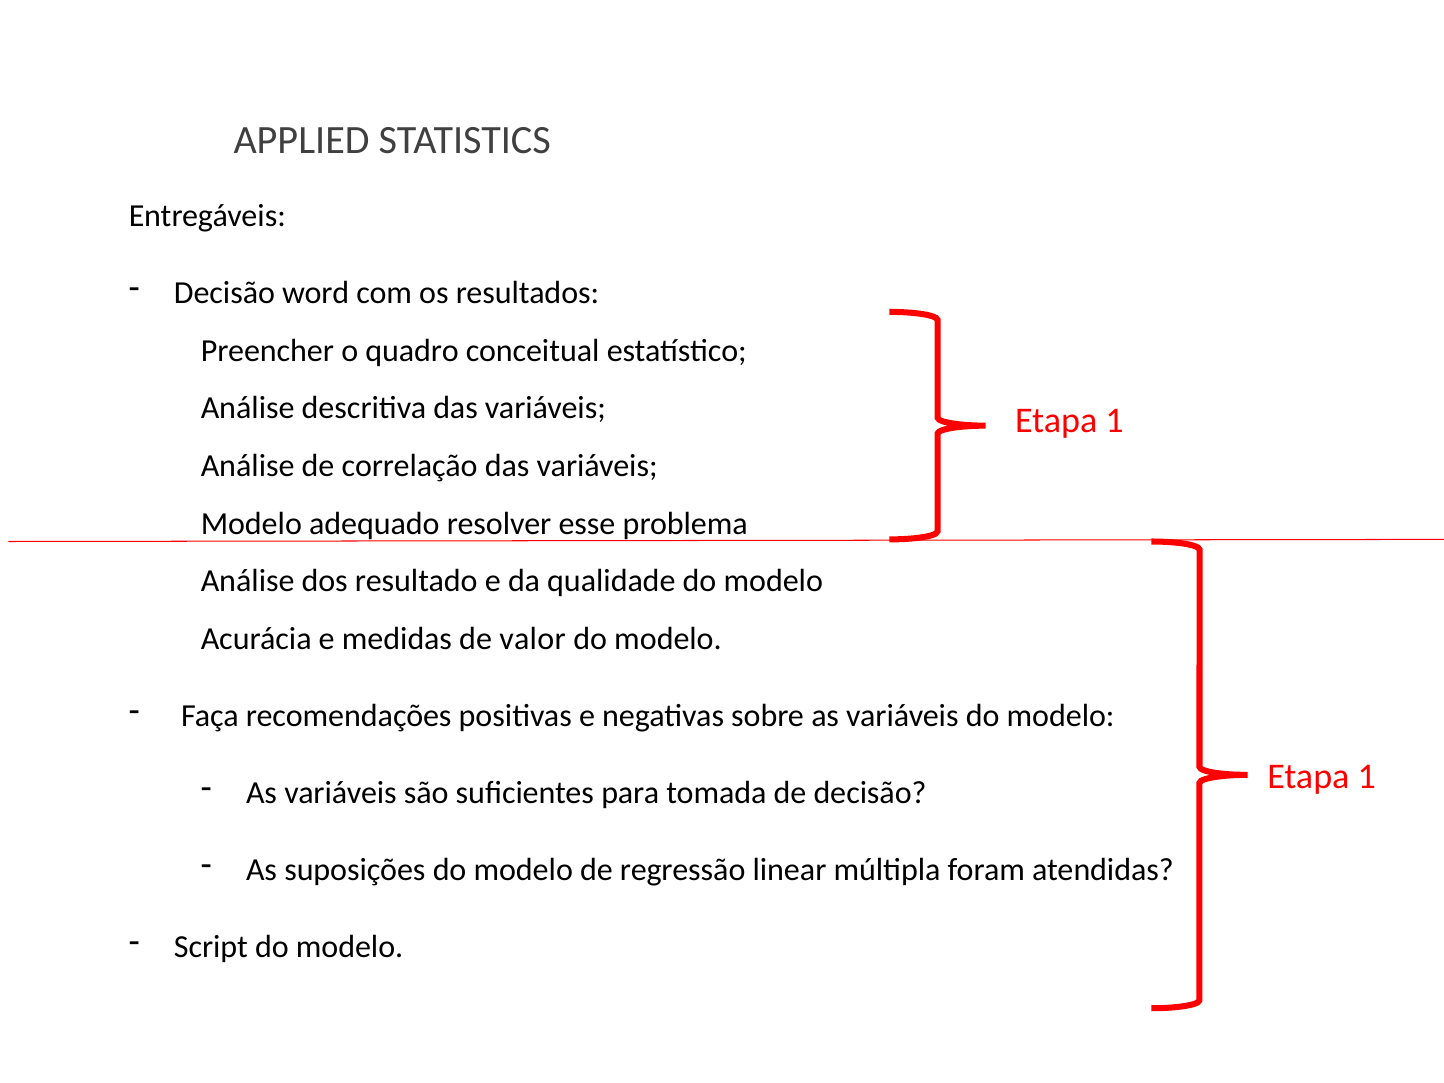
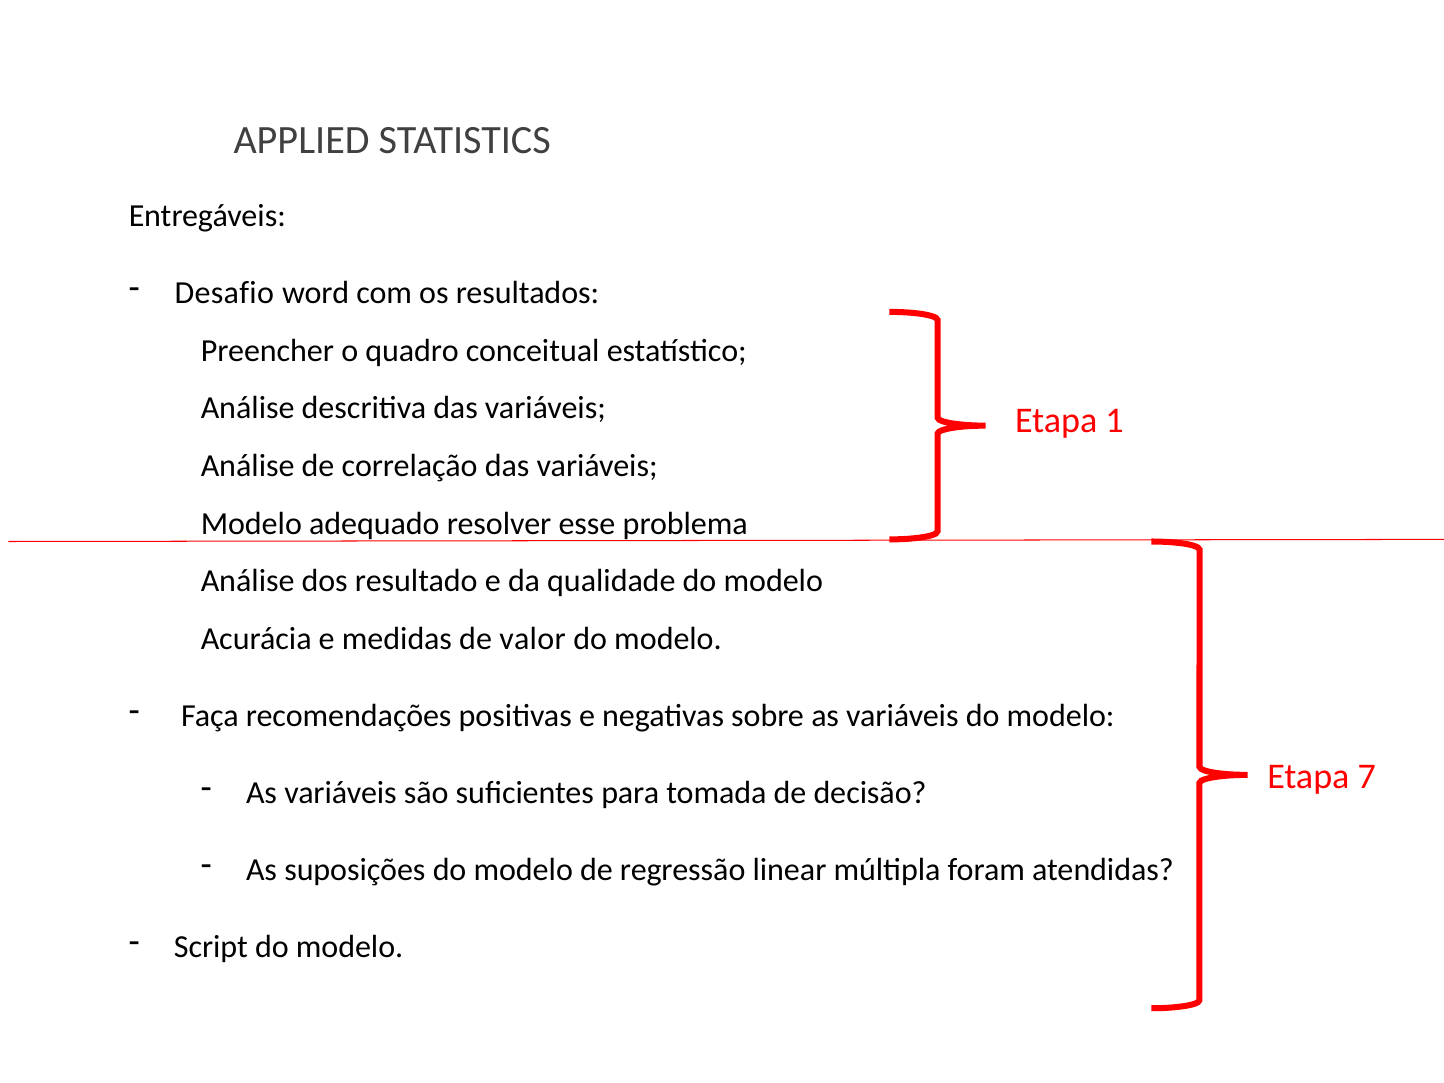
Decisão: Decisão -> Desafio (224, 293)
1: 1 -> 7 (1367, 776)
